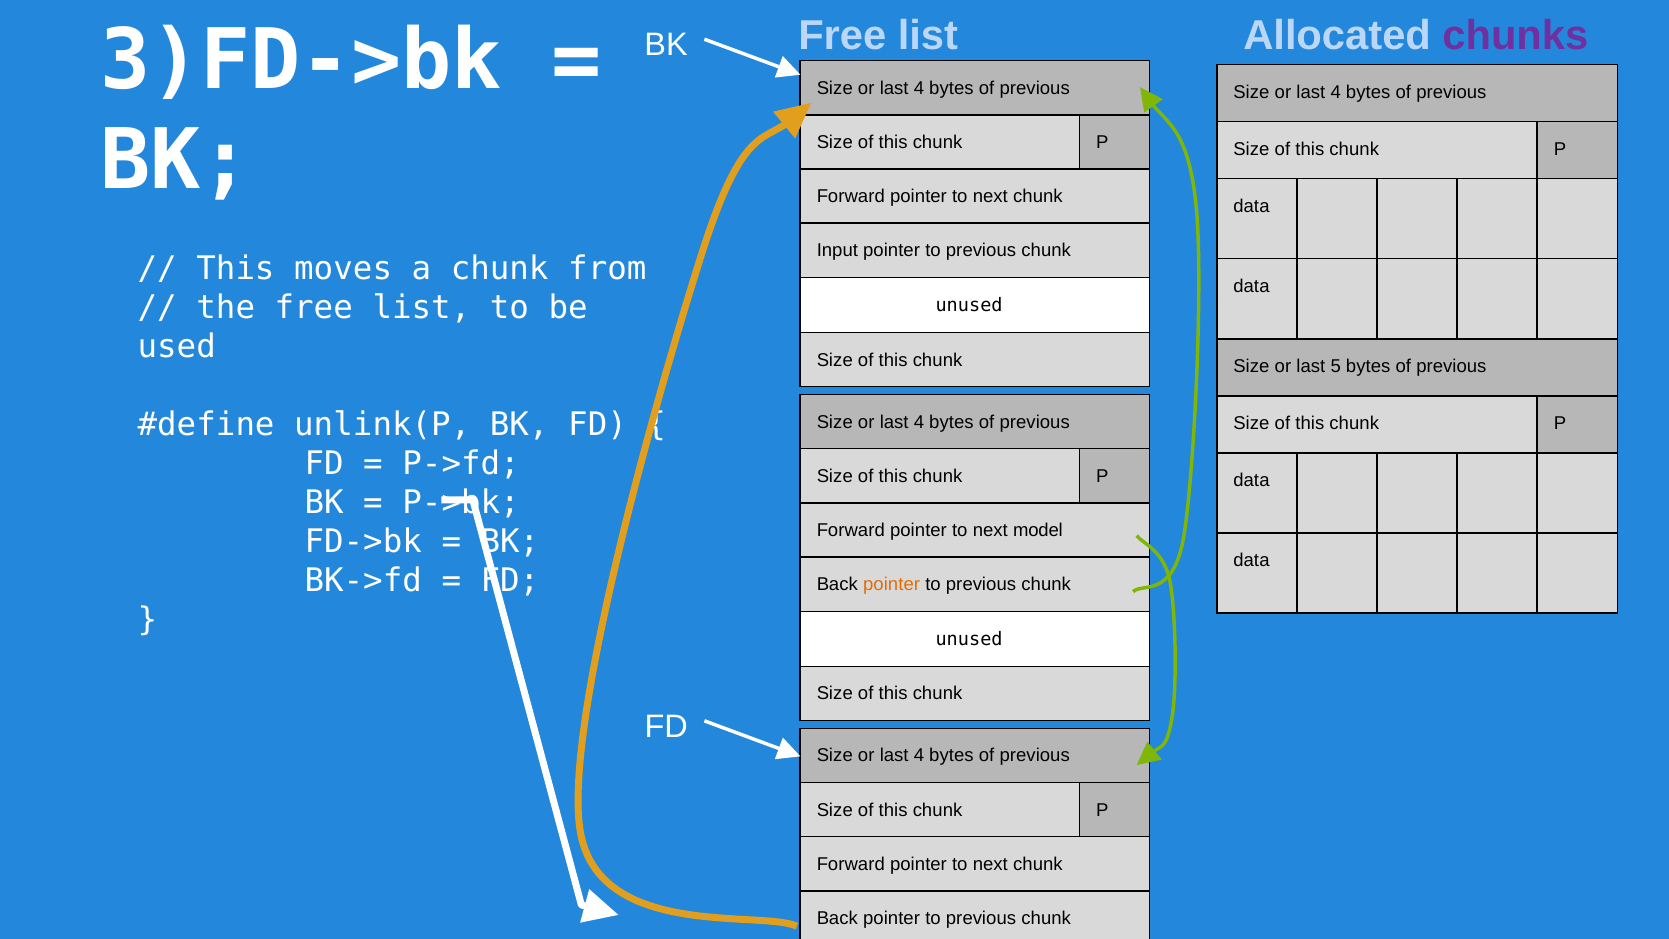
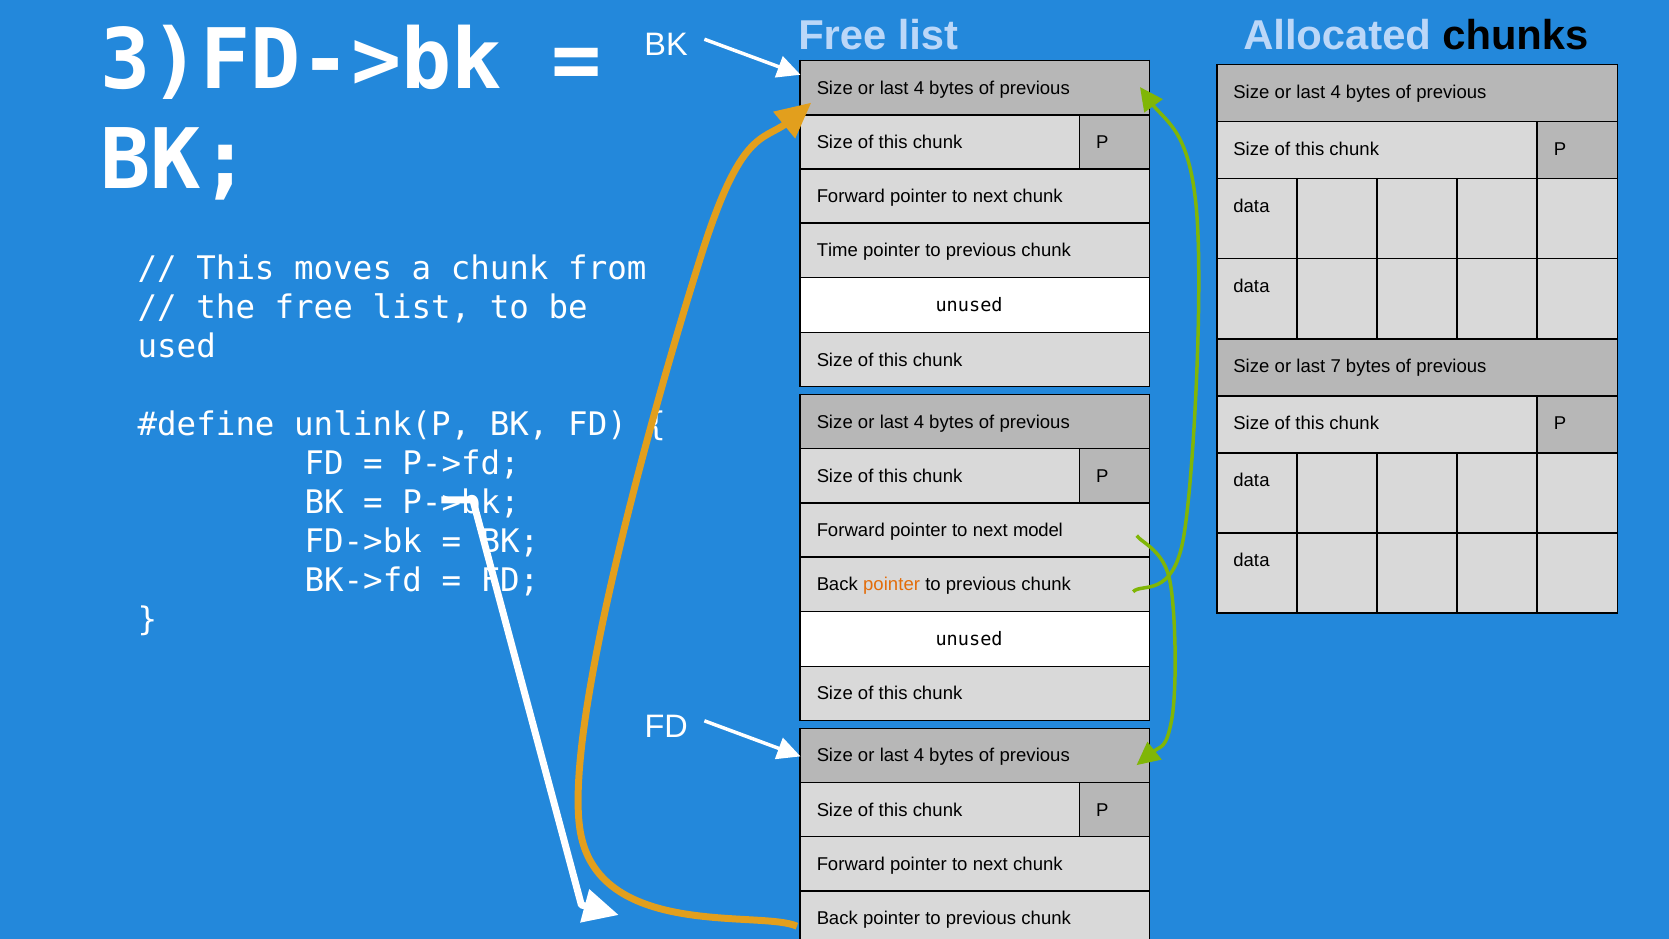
chunks colour: purple -> black (1515, 36)
Input: Input -> Time (837, 251)
5: 5 -> 7 (1336, 366)
